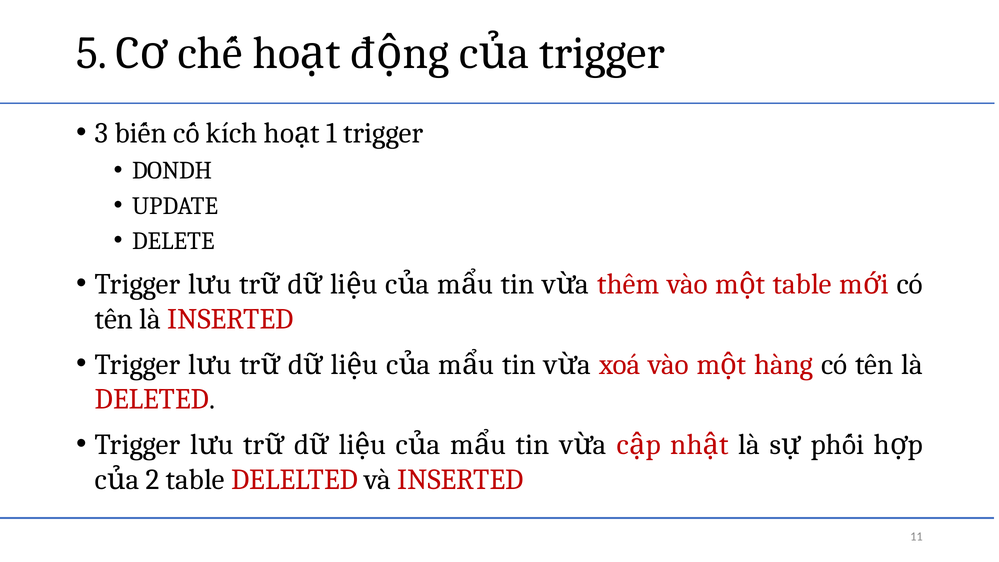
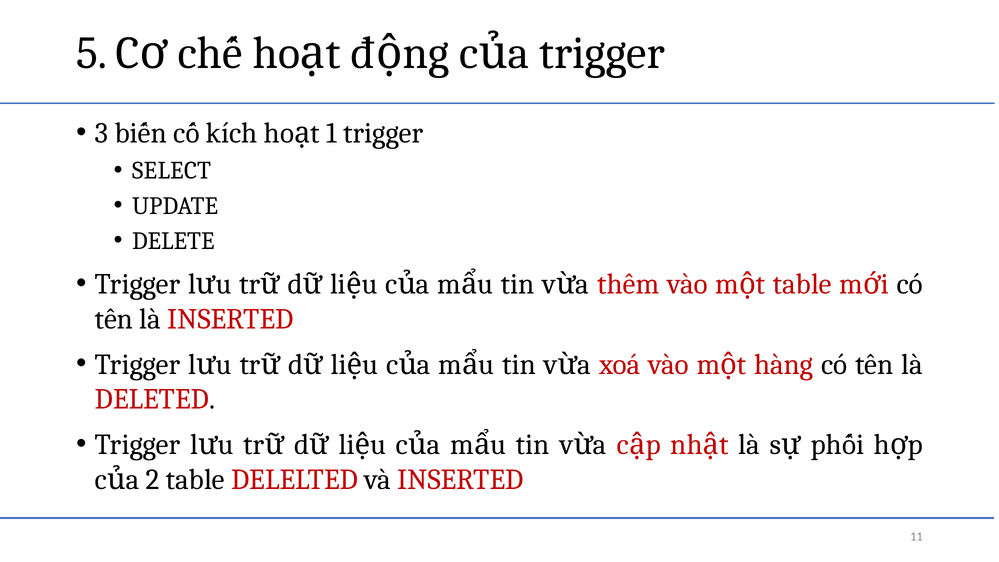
DONDH: DONDH -> SELECT (172, 171)
